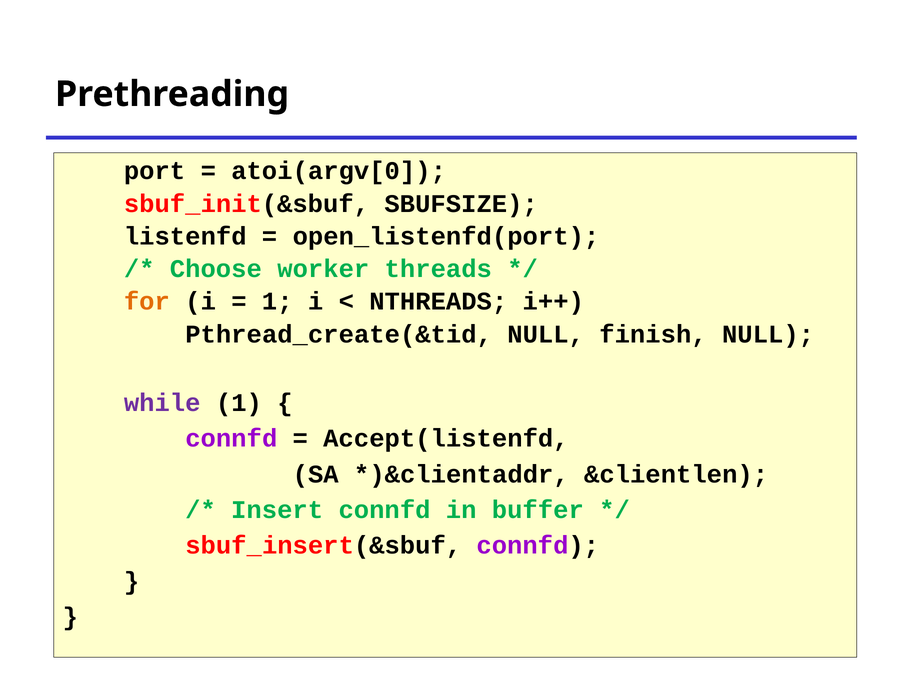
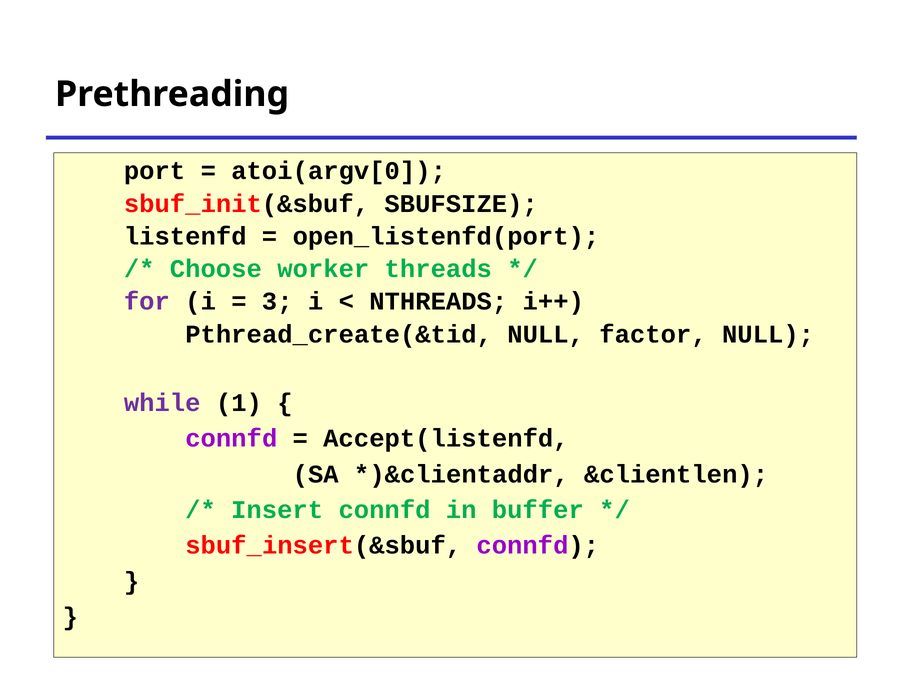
for colour: orange -> purple (147, 302)
1: 1 -> 3 (277, 302)
finish: finish -> factor (653, 334)
